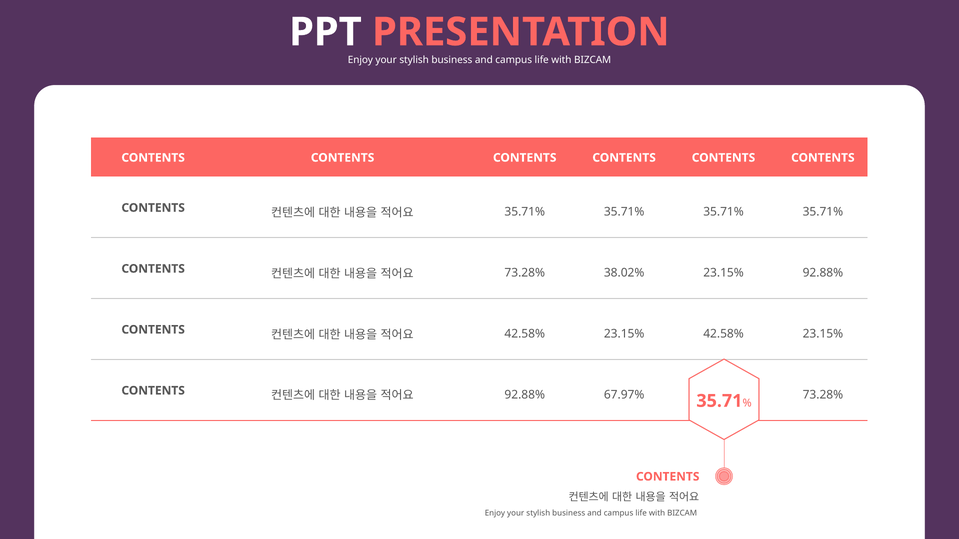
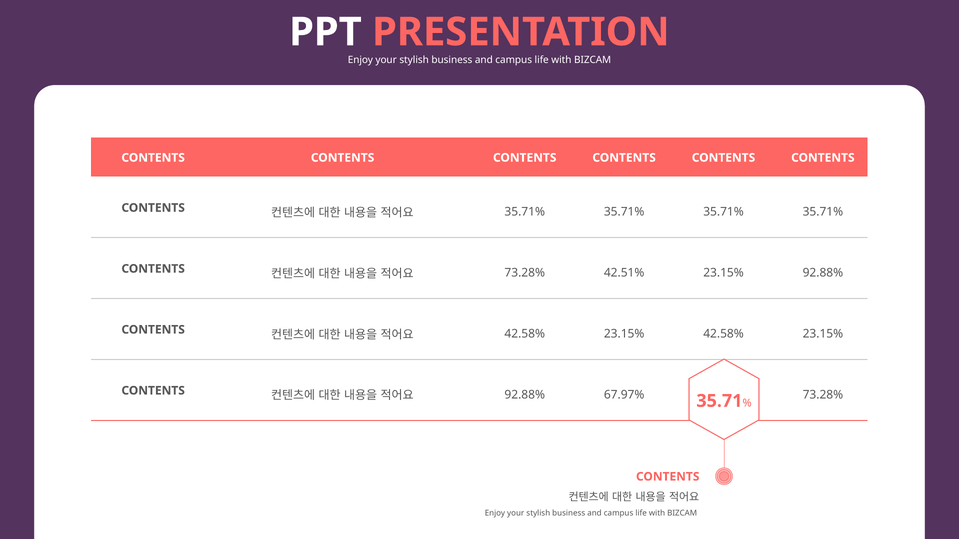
38.02%: 38.02% -> 42.51% (624, 273)
